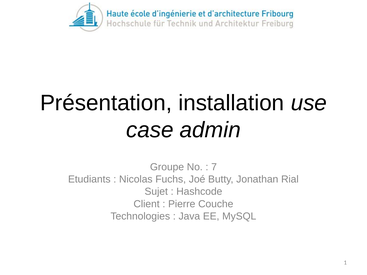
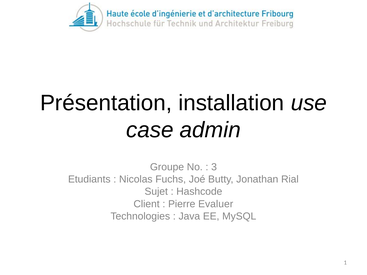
7: 7 -> 3 (214, 167)
Couche: Couche -> Evaluer (216, 204)
